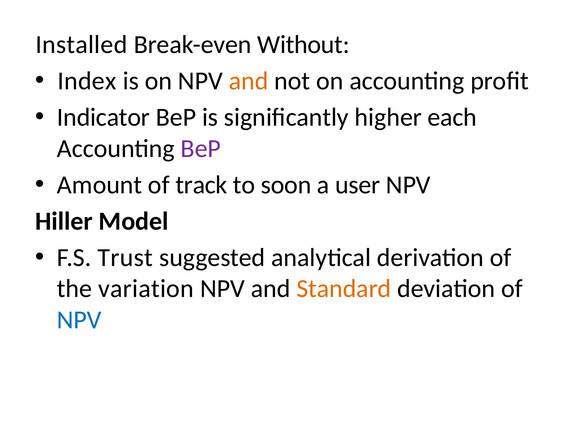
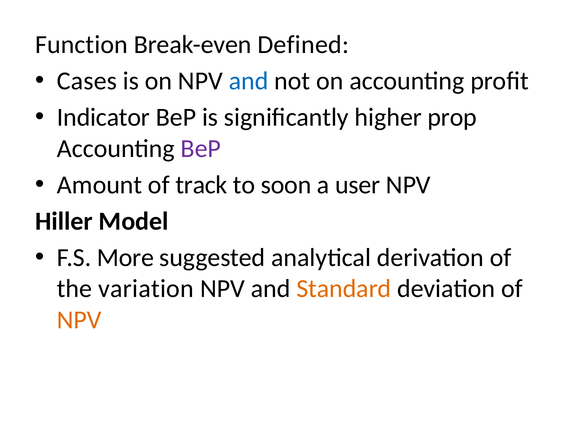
Installed: Installed -> Function (81, 45)
Without: Without -> Defined (303, 45)
Index: Index -> Cases (87, 81)
and colour: orange -> blue (249, 81)
each: each -> prop (452, 117)
Trust: Trust -> More (125, 258)
NPV colour: blue -> orange (79, 320)
